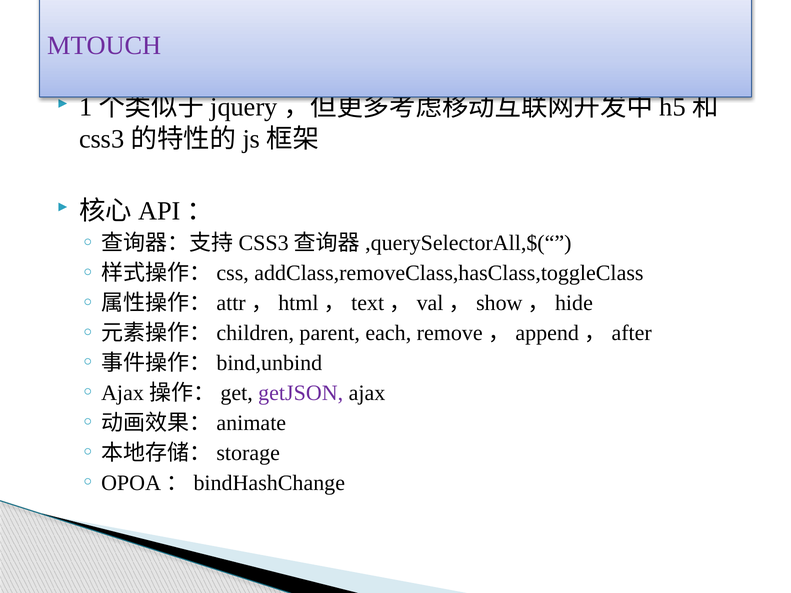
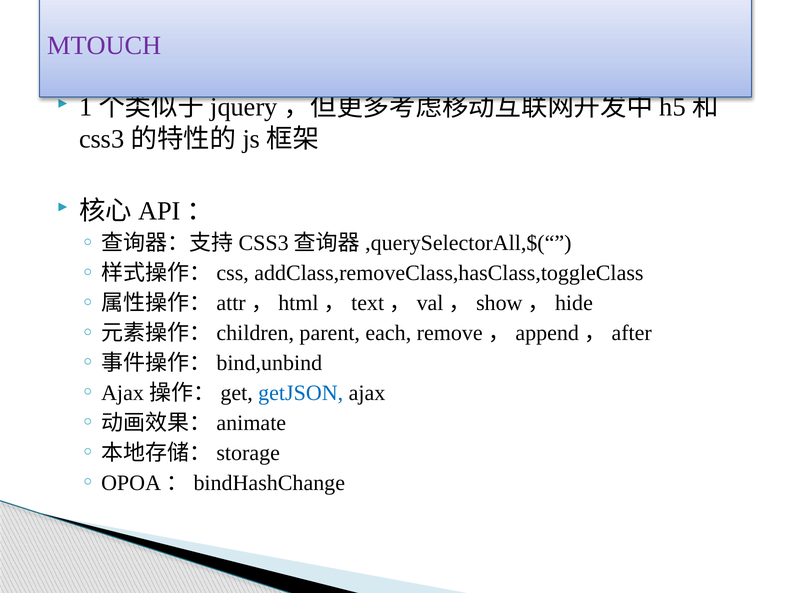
getJSON colour: purple -> blue (301, 393)
